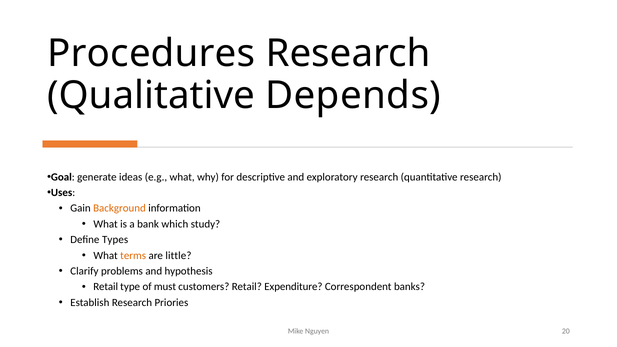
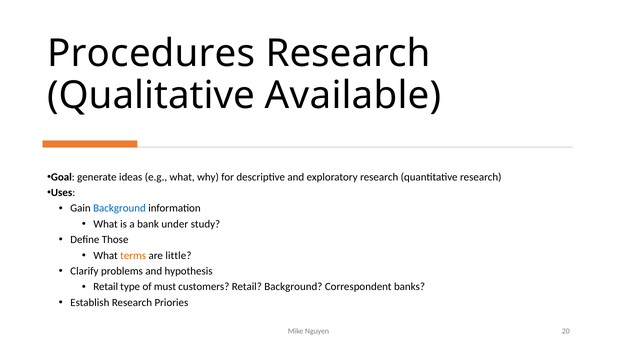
Depends: Depends -> Available (353, 95)
Background colour: orange -> blue (119, 208)
which: which -> under (175, 224)
Types: Types -> Those (115, 240)
Retail Expenditure: Expenditure -> Background (293, 287)
